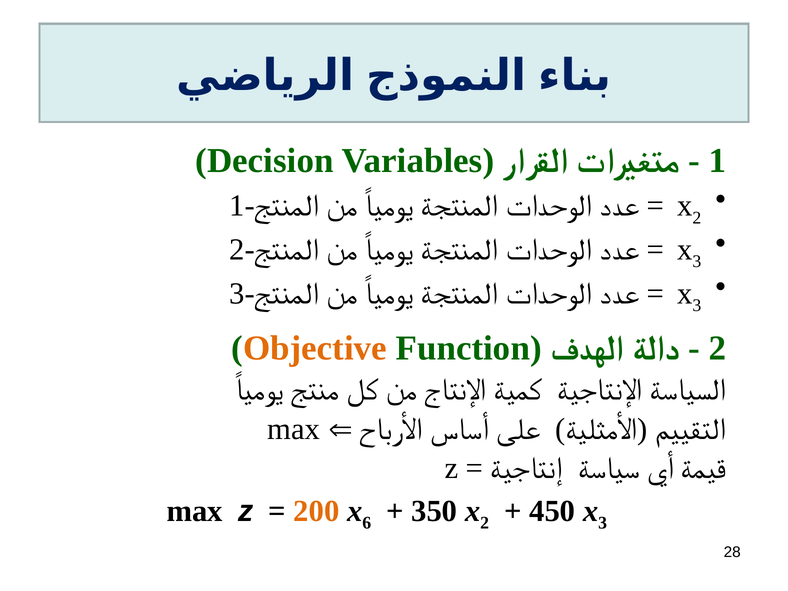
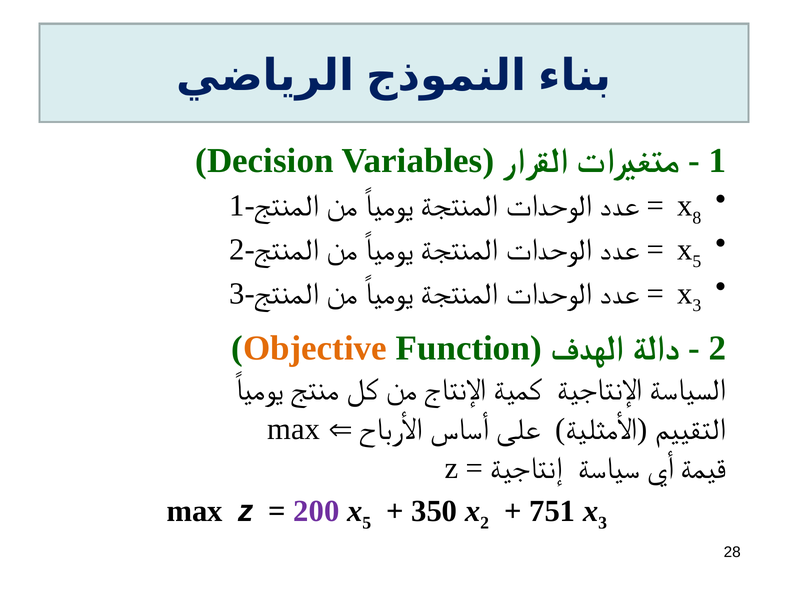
2: 2 -> 8 (697, 218)
3: 3 -> 5 (697, 262)
200 colour: orange -> purple (316, 511)
6: 6 -> 5 (367, 523)
450: 450 -> 751 (552, 511)
